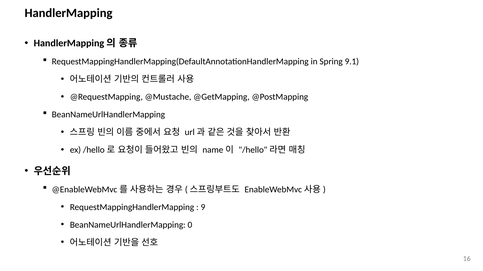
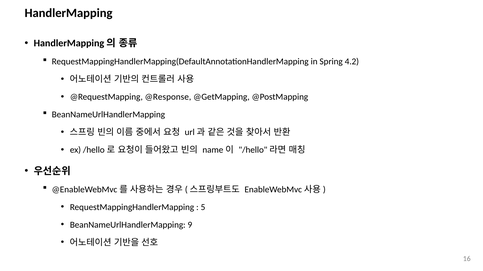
9.1: 9.1 -> 4.2 (352, 62)
@Mustache: @Mustache -> @Response (168, 97)
9: 9 -> 5 (203, 208)
0: 0 -> 9 (190, 225)
